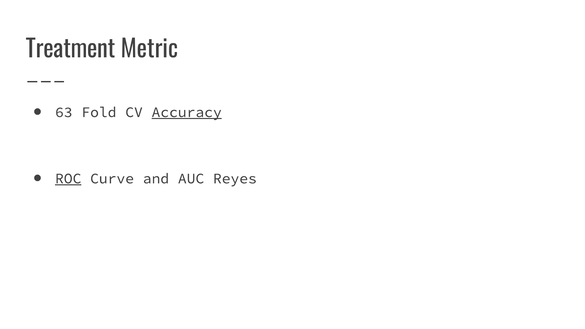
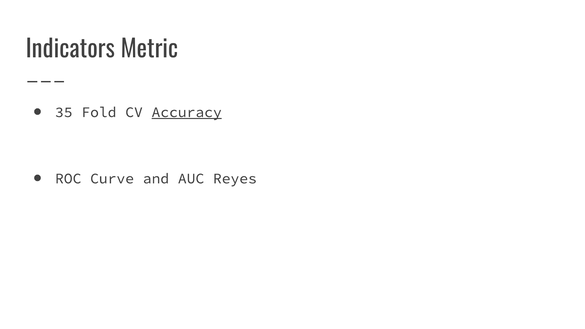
Treatment: Treatment -> Indicators (70, 50)
63: 63 -> 35 (64, 112)
ROC underline: present -> none (68, 179)
